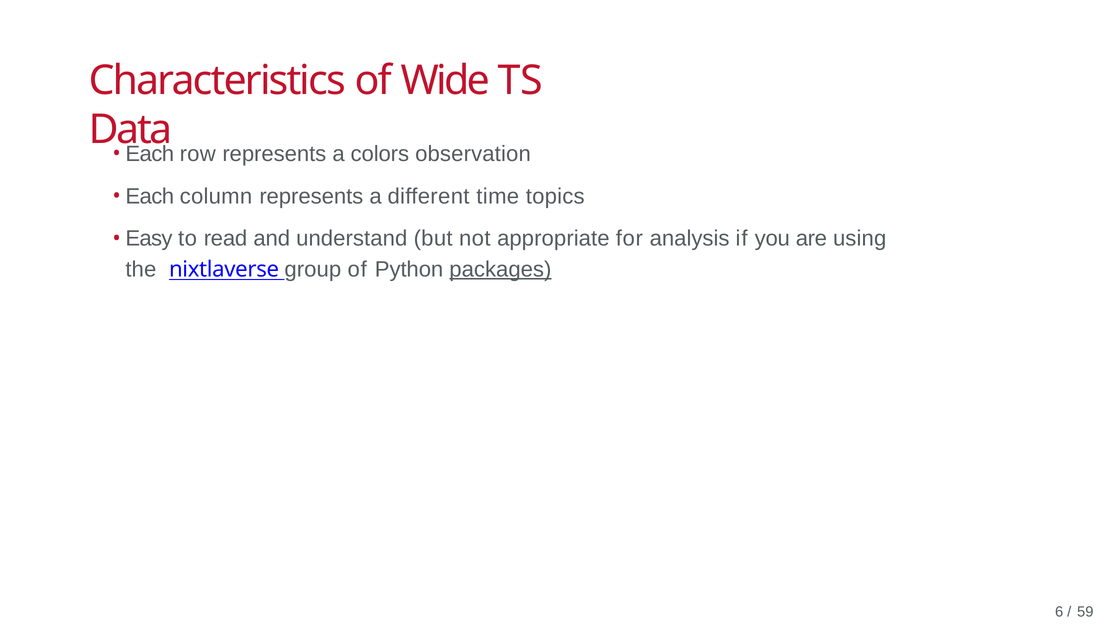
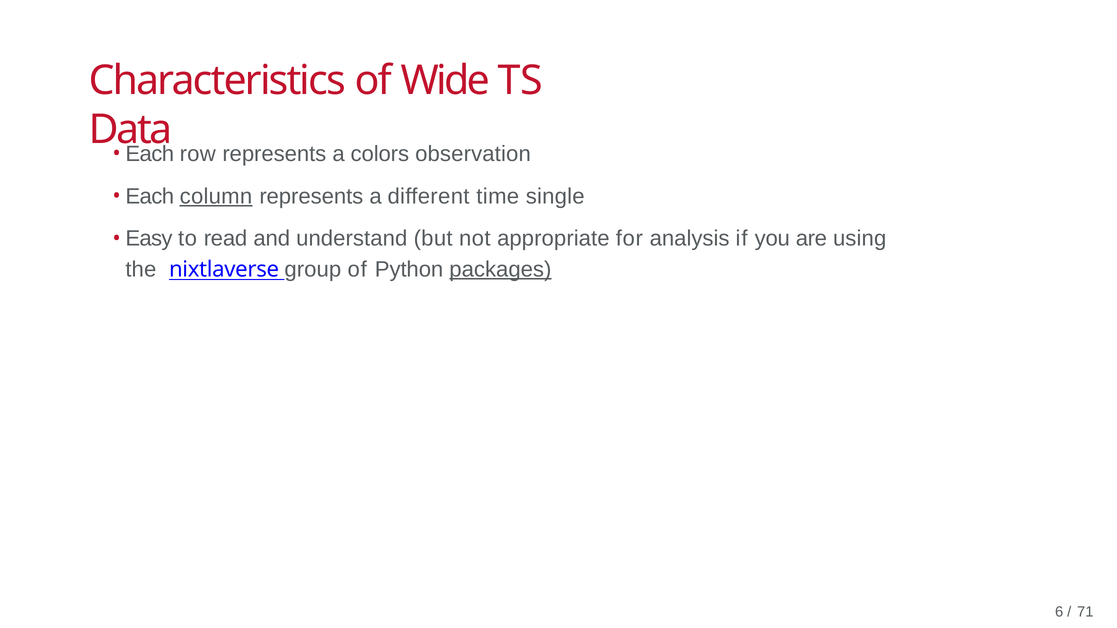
column underline: none -> present (216, 197)
topics: topics -> single (555, 197)
59: 59 -> 71 (1085, 612)
